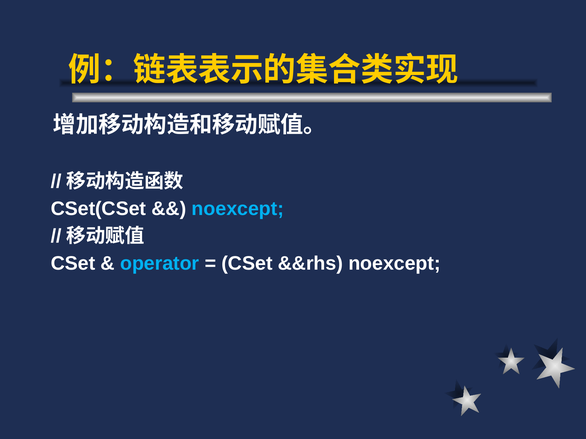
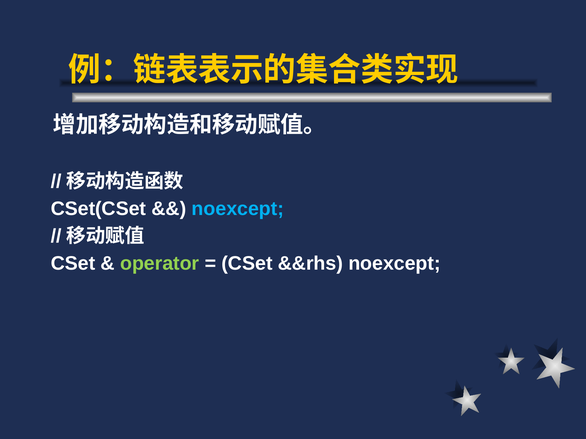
operator colour: light blue -> light green (160, 264)
